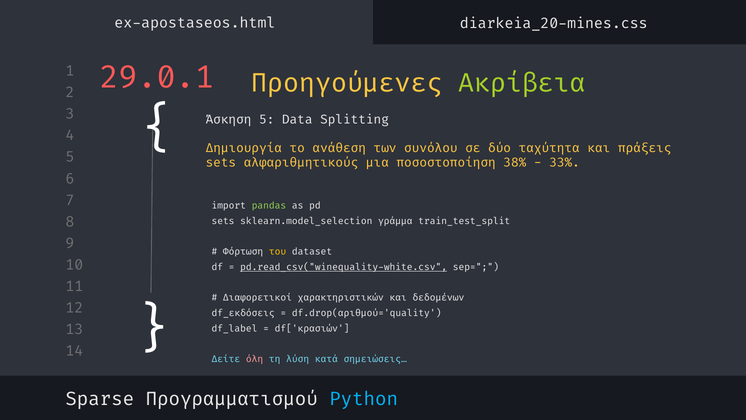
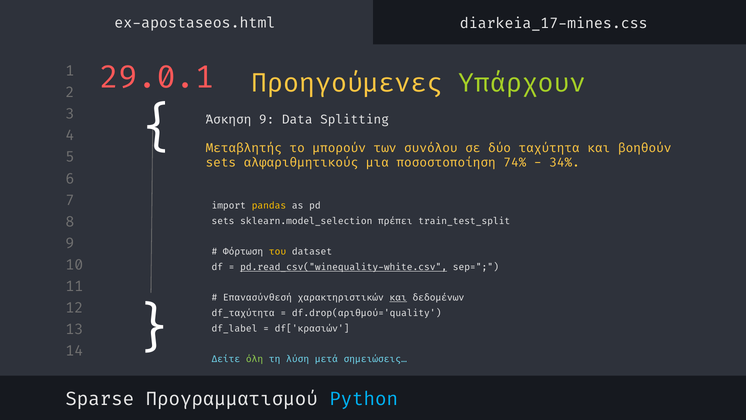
diarkeia_20-mines.css: diarkeia_20-mines.css -> diarkeia_17-mines.css (554, 24)
Ακρίβεια: Ακρίβεια -> Υπάρχουν (522, 83)
Άσκηση 5: 5 -> 9 (267, 119)
Δημιουργία: Δημιουργία -> Μεταβλητής (244, 148)
ανάθεση: ανάθεση -> μπορούν (339, 148)
πράξεις: πράξεις -> βοηθούν (645, 148)
38%: 38% -> 74% (515, 163)
33%: 33% -> 34% (565, 163)
pandas colour: light green -> yellow (269, 205)
γράμμα: γράμμα -> πρέπει (395, 221)
Διαφορετικοί: Διαφορετικοί -> Επανασύνθεσή (257, 298)
και underline: none -> present (398, 298)
df_εκδόσεις: df_εκδόσεις -> df_ταχύτητα (243, 313)
όλη colour: pink -> light green (255, 359)
κατά: κατά -> μετά (326, 359)
